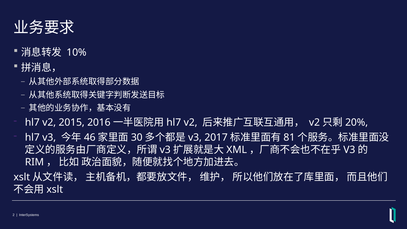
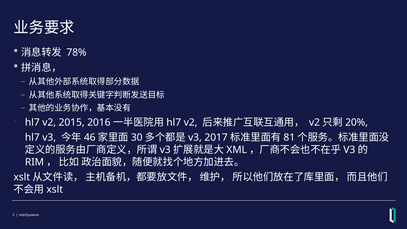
10%: 10% -> 78% (77, 53)
